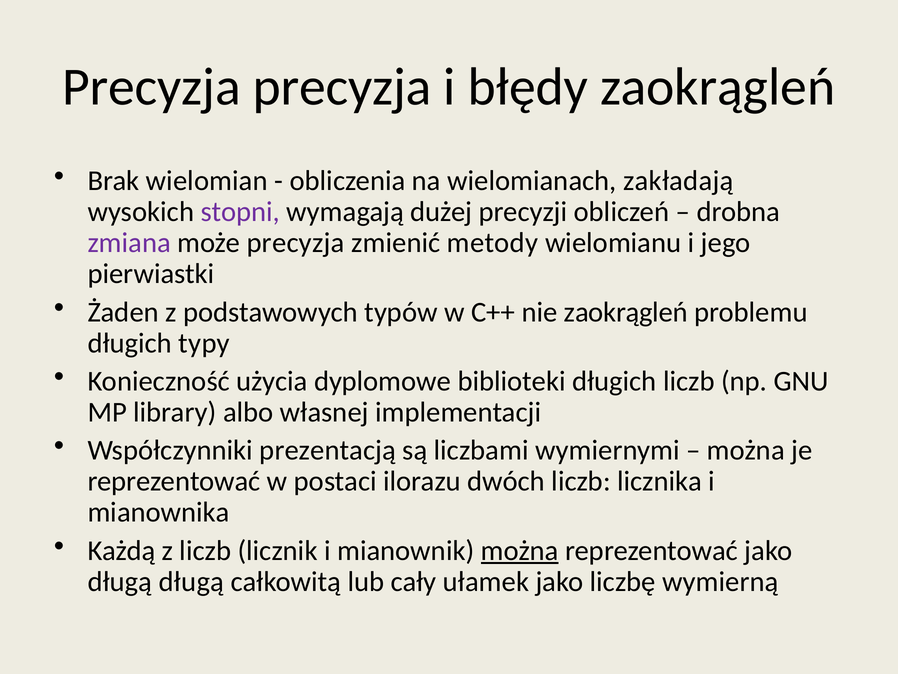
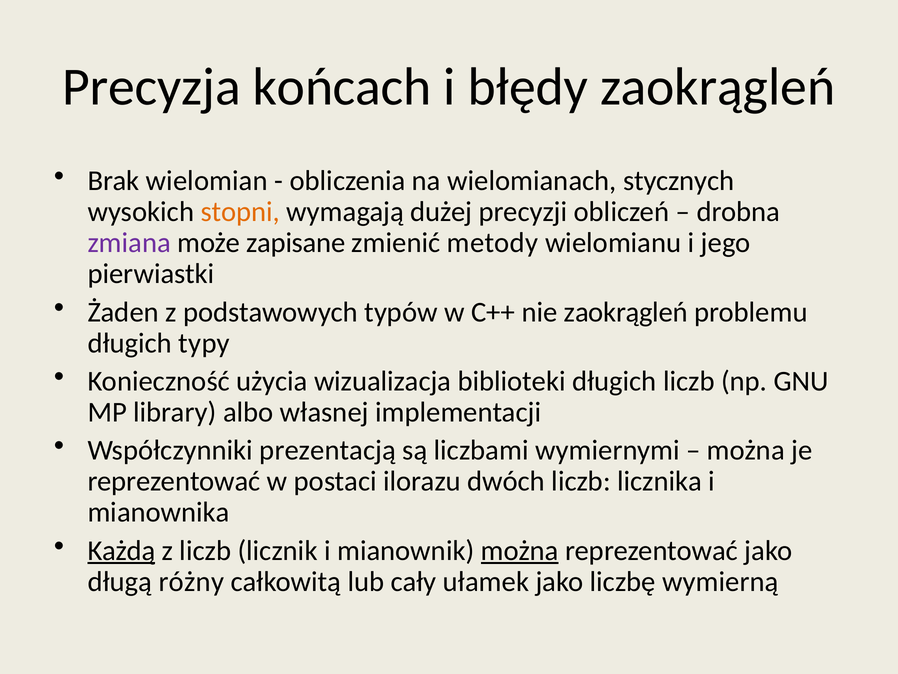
Precyzja precyzja: precyzja -> końcach (342, 87)
zakładają: zakładają -> stycznych (679, 181)
stopni colour: purple -> orange (240, 212)
może precyzja: precyzja -> zapisane (296, 243)
dyplomowe: dyplomowe -> wizualizacja (383, 381)
Każdą underline: none -> present (121, 550)
długą długą: długą -> różny (191, 581)
